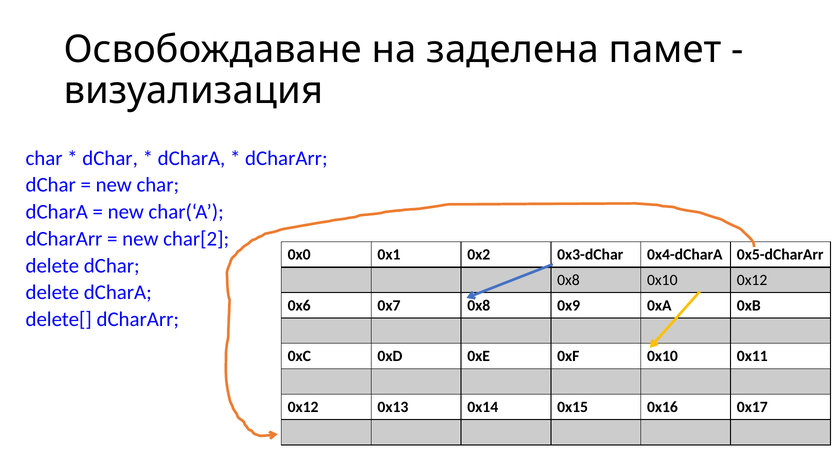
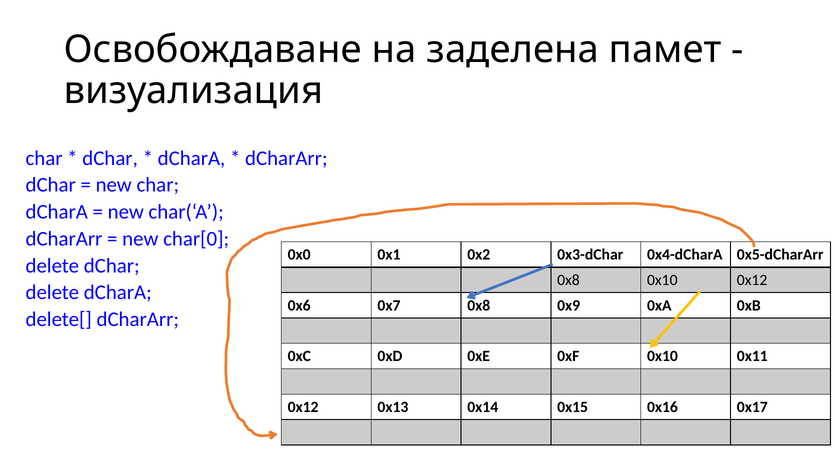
char[2: char[2 -> char[0 (196, 239)
